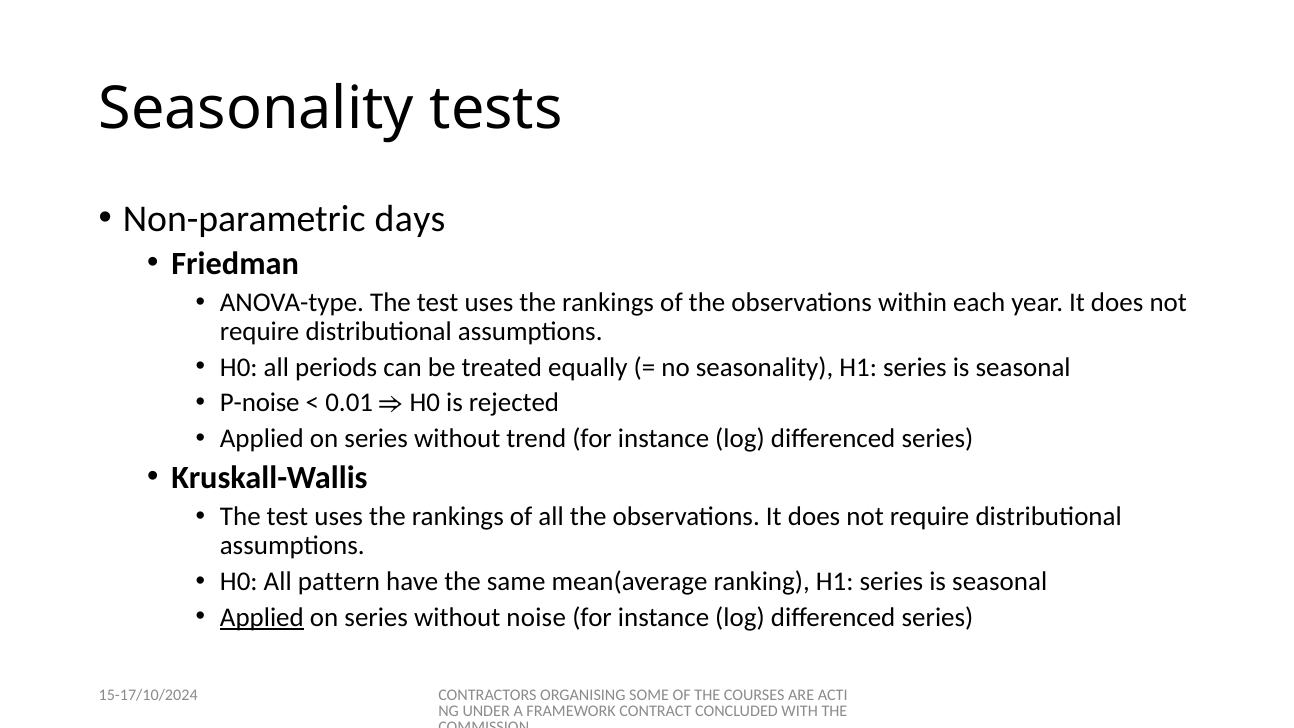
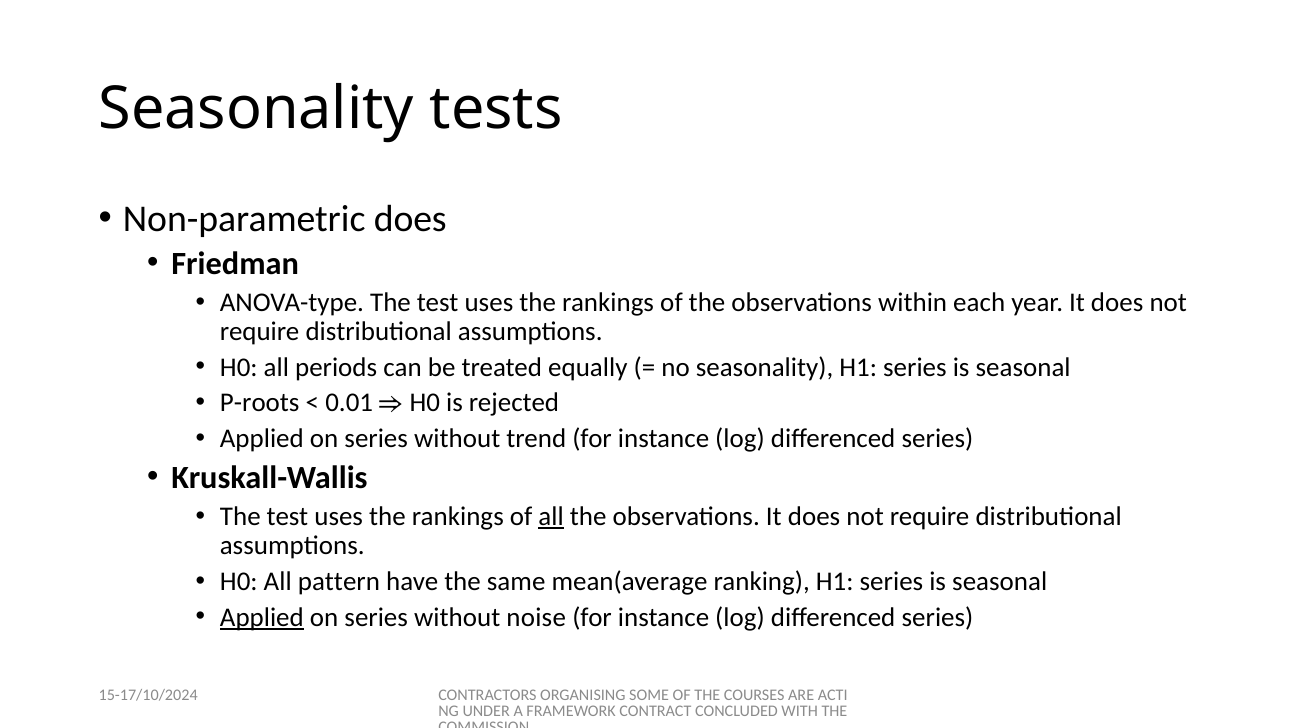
Non-parametric days: days -> does (410, 219)
P-noise: P-noise -> P-roots (260, 403)
all underline: none -> present (551, 516)
